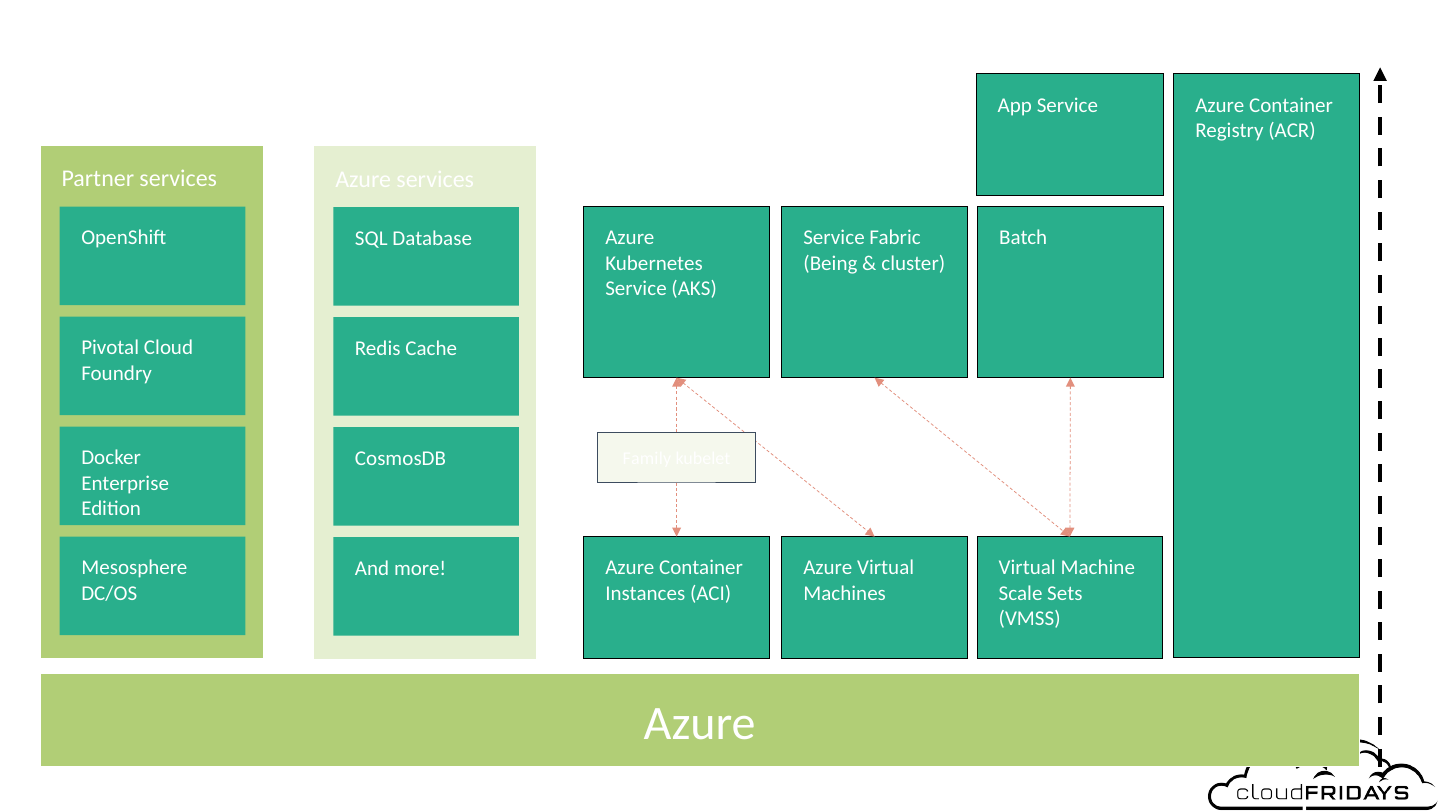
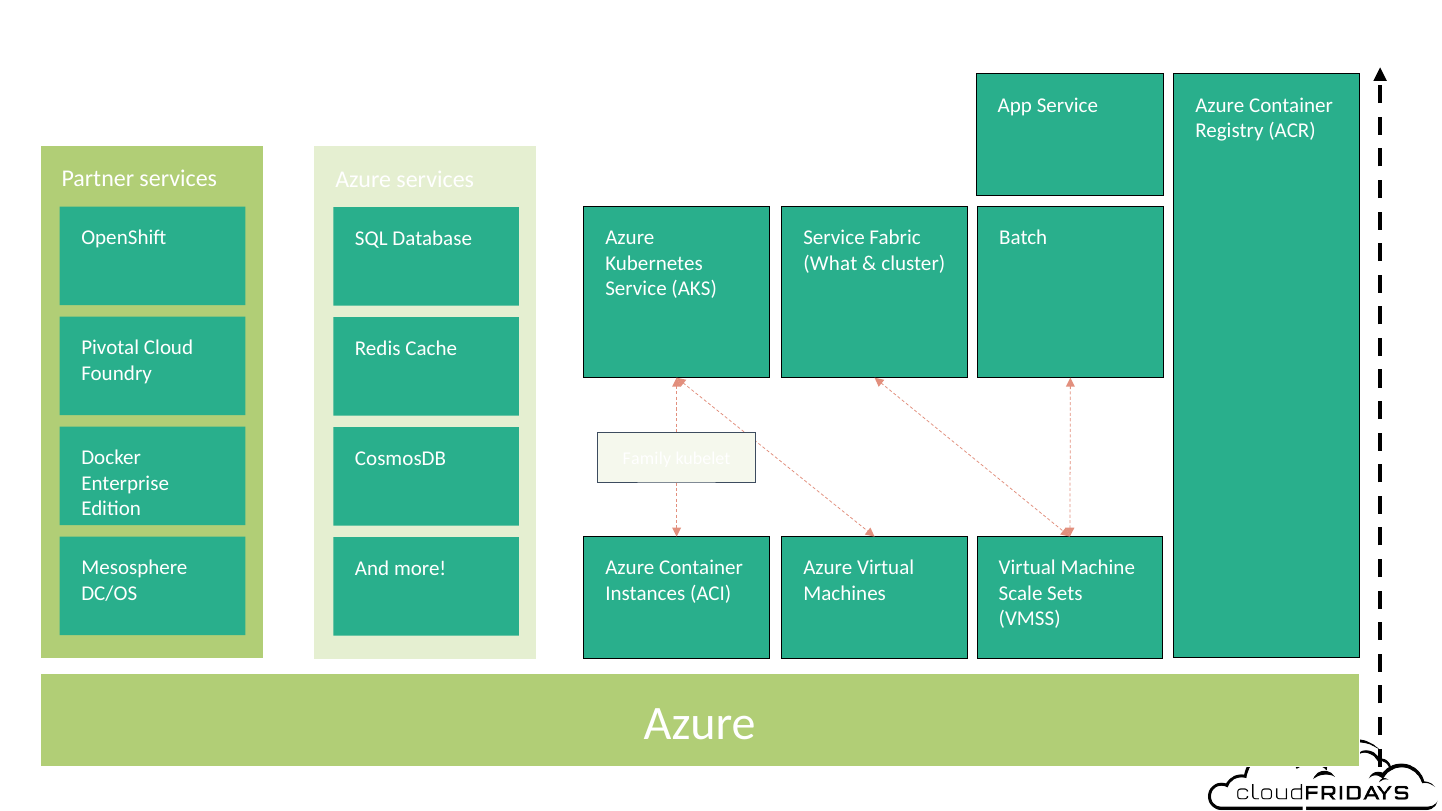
Being: Being -> What (830, 263)
